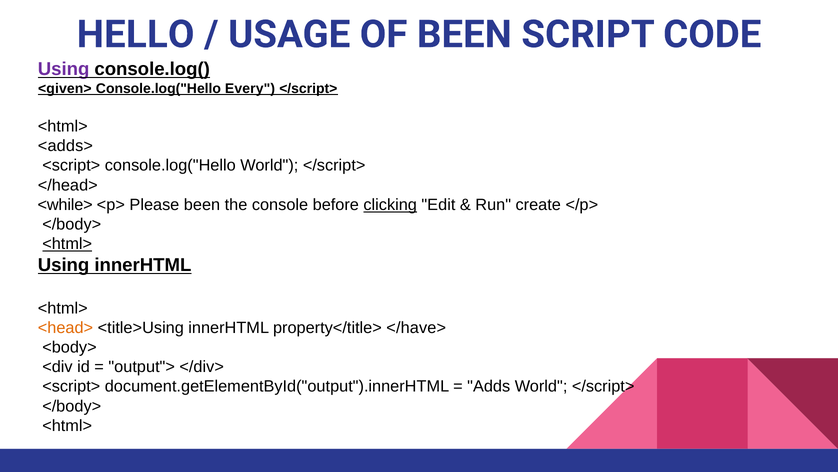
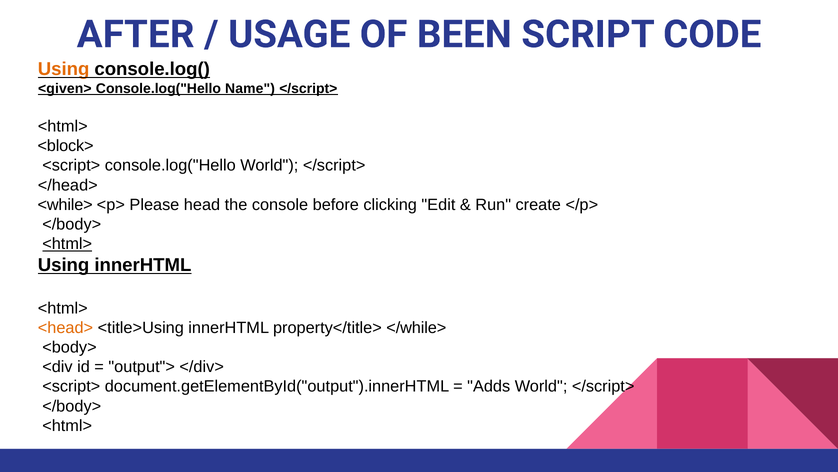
HELLO: HELLO -> AFTER (136, 34)
Using colour: purple -> orange (64, 69)
Every: Every -> Name (250, 88)
<adds>: <adds> -> <block> (66, 146)
Please been: been -> head (202, 204)
clicking underline: present -> none (390, 204)
</have>: </have> -> </while> (416, 327)
